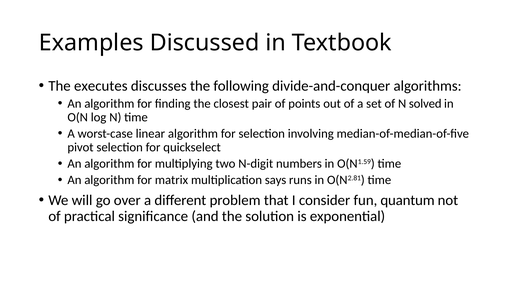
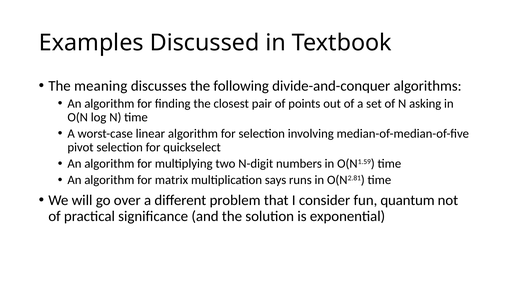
executes: executes -> meaning (101, 86)
solved: solved -> asking (425, 104)
